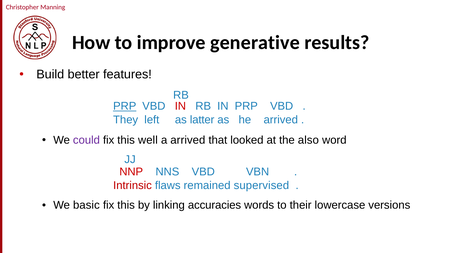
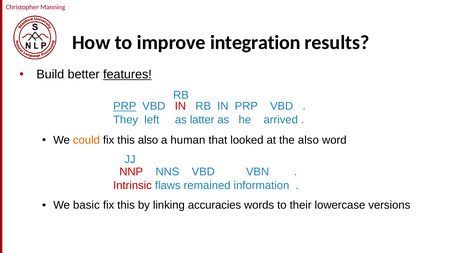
generative: generative -> integration (255, 42)
features underline: none -> present (127, 74)
could colour: purple -> orange (86, 140)
this well: well -> also (148, 140)
a arrived: arrived -> human (188, 140)
supervised: supervised -> information (261, 185)
